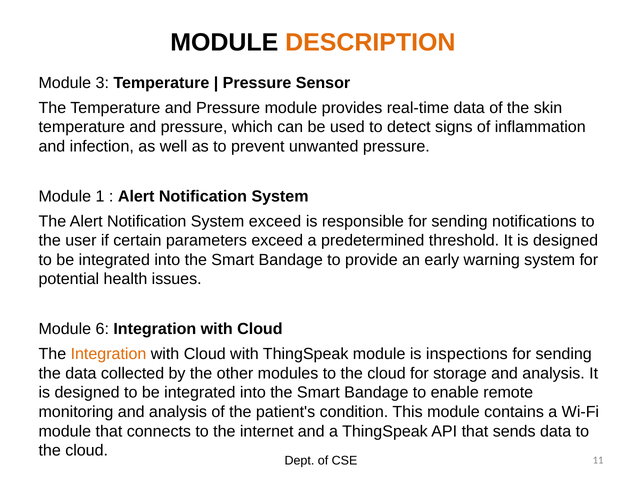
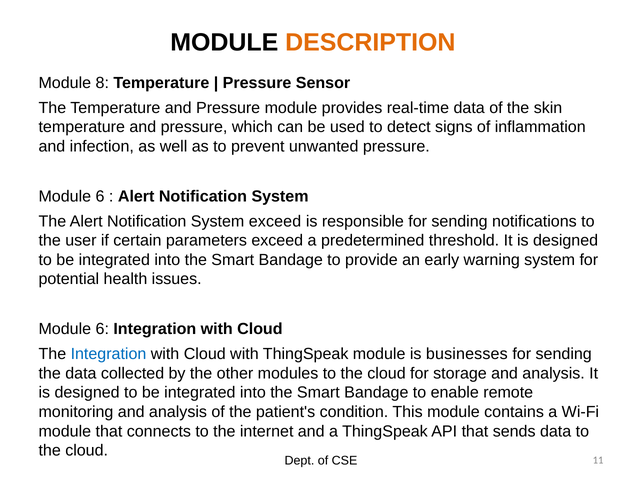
3: 3 -> 8 (102, 83)
1: 1 -> 6 (100, 196)
Integration colour: orange -> blue (109, 354)
inspections: inspections -> businesses (467, 354)
